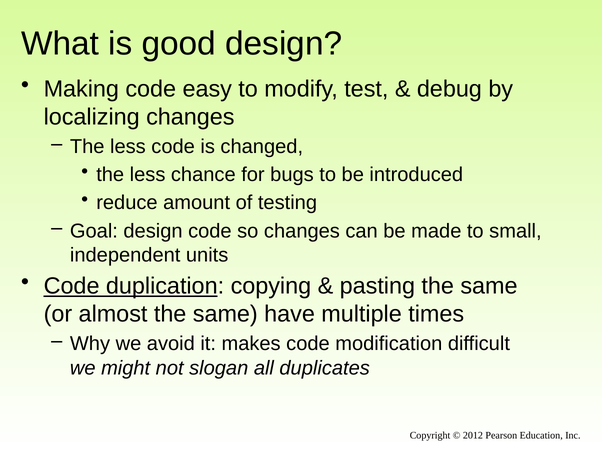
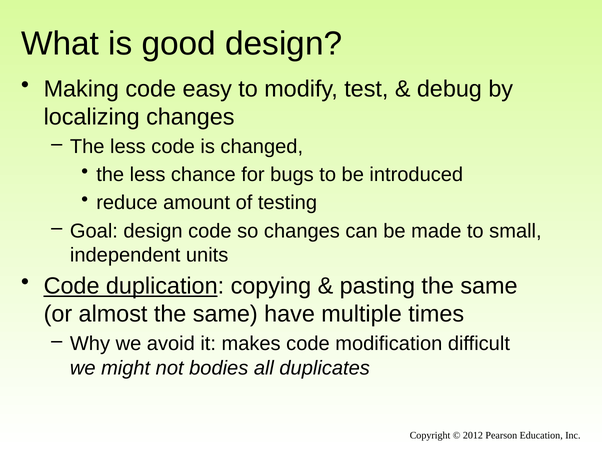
slogan: slogan -> bodies (219, 368)
